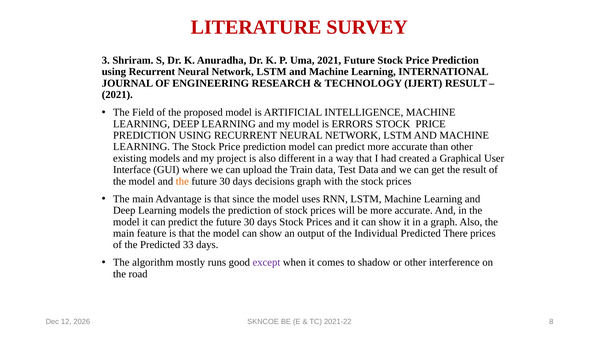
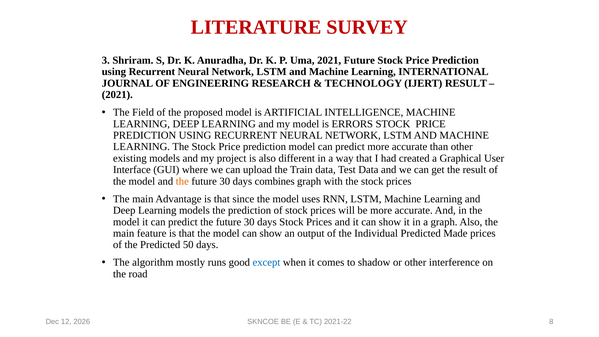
decisions: decisions -> combines (275, 181)
There: There -> Made (455, 233)
33: 33 -> 50 (188, 245)
except colour: purple -> blue (266, 262)
